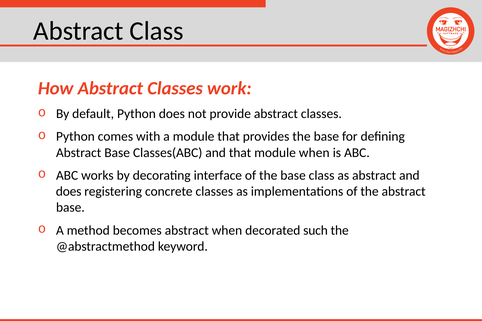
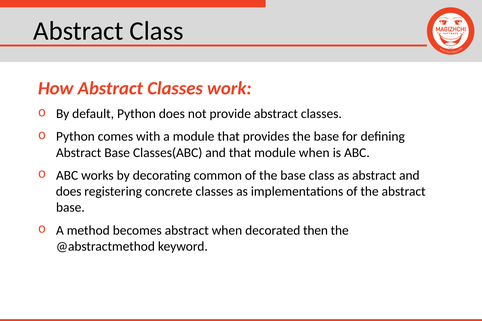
interface: interface -> common (218, 176)
such: such -> then (316, 230)
